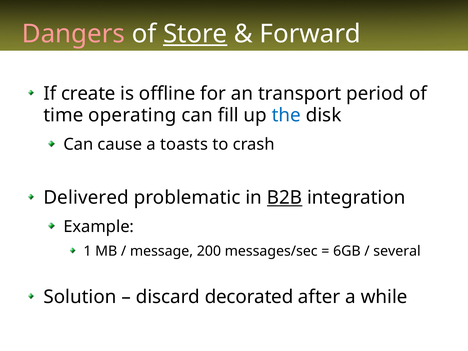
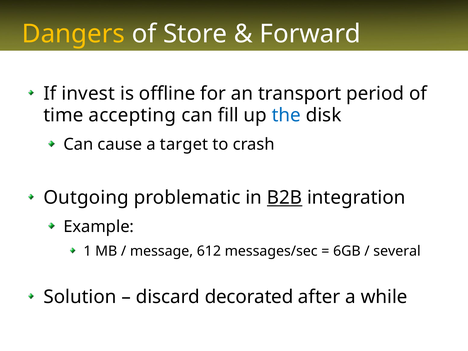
Dangers colour: pink -> yellow (73, 34)
Store underline: present -> none (195, 34)
create: create -> invest (88, 93)
operating: operating -> accepting (132, 115)
toasts: toasts -> target (184, 144)
Delivered: Delivered -> Outgoing (86, 198)
200: 200 -> 612 (209, 251)
